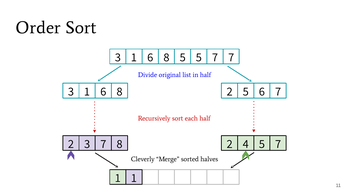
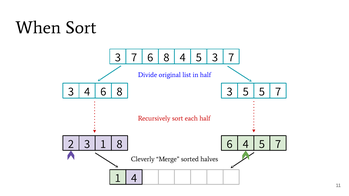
Order: Order -> When (38, 28)
1: 1 -> 7 (134, 57)
8 5: 5 -> 4 (183, 57)
7: 7 -> 3 (215, 57)
1: 1 -> 4 (87, 92)
6 8 2: 2 -> 3 (230, 92)
5 6: 6 -> 5 (262, 92)
3 7: 7 -> 1 (103, 144)
2: 2 -> 6 (230, 144)
1 1: 1 -> 4 (134, 178)
